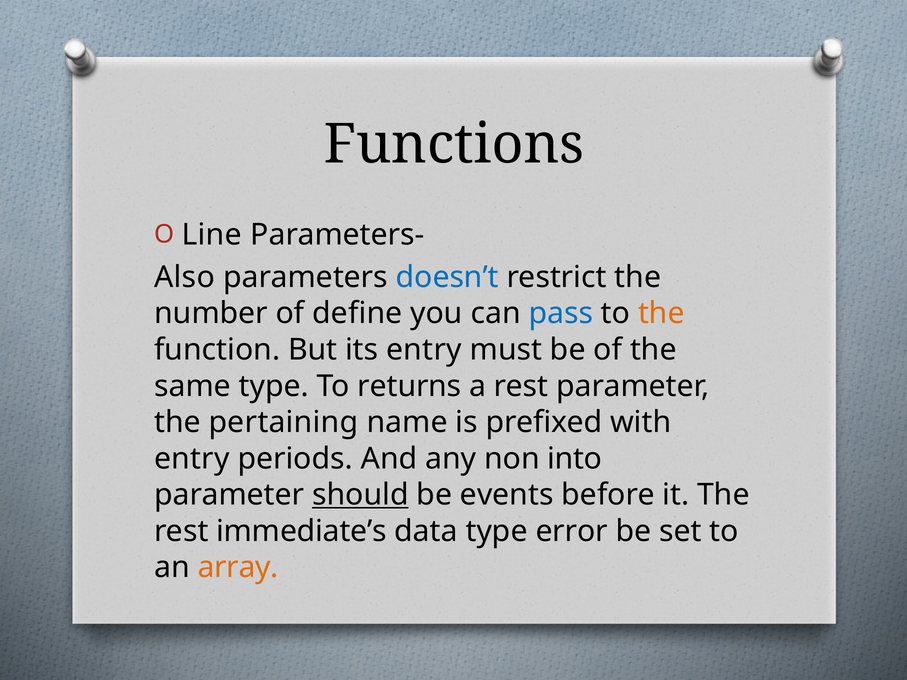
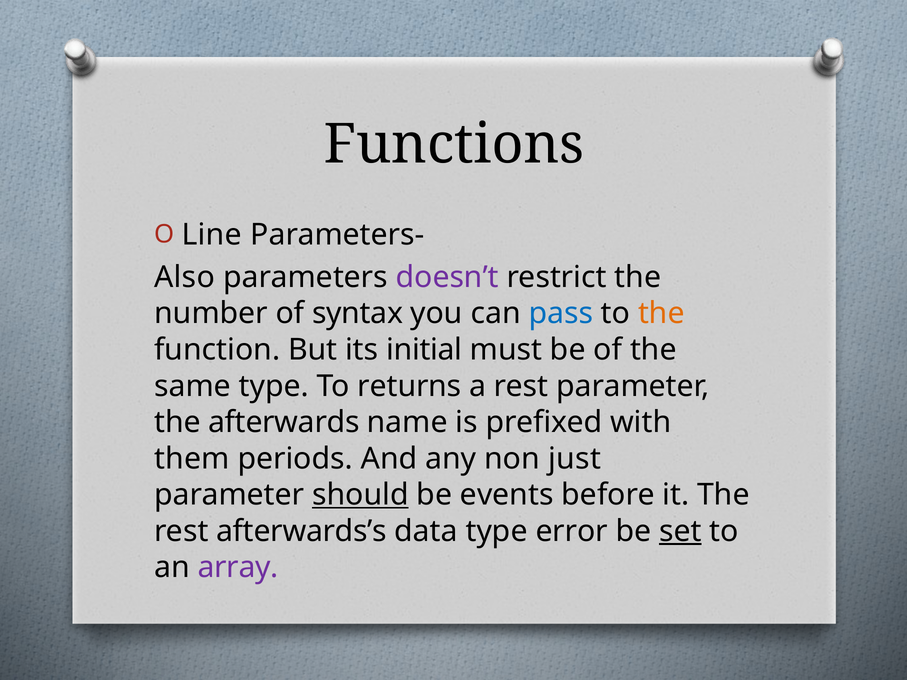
doesn’t colour: blue -> purple (447, 277)
define: define -> syntax (358, 314)
its entry: entry -> initial (424, 350)
pertaining: pertaining -> afterwards (284, 422)
entry: entry -> them (192, 459)
into: into -> just (575, 459)
immediate’s: immediate’s -> afterwards’s (302, 531)
set underline: none -> present (680, 531)
array colour: orange -> purple (238, 568)
